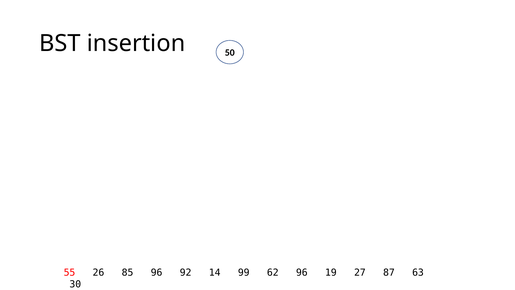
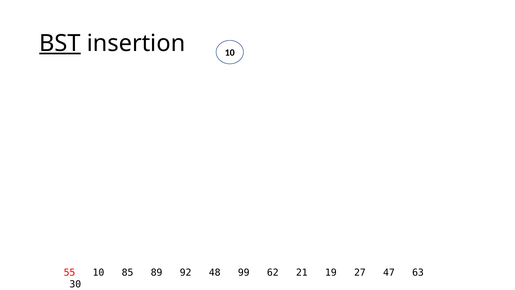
BST underline: none -> present (60, 43)
insertion 50: 50 -> 10 (230, 53)
55 26: 26 -> 10 (98, 272)
85 96: 96 -> 89 (157, 272)
14: 14 -> 48 (215, 272)
62 96: 96 -> 21 (302, 272)
87: 87 -> 47 (389, 272)
